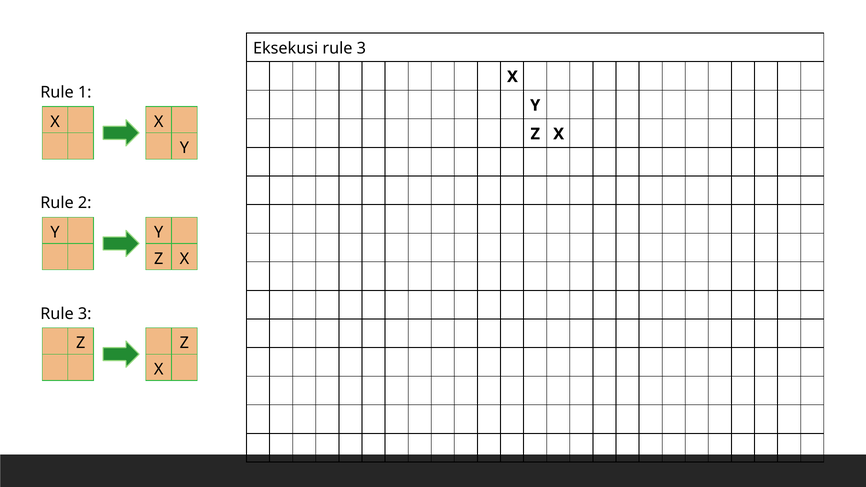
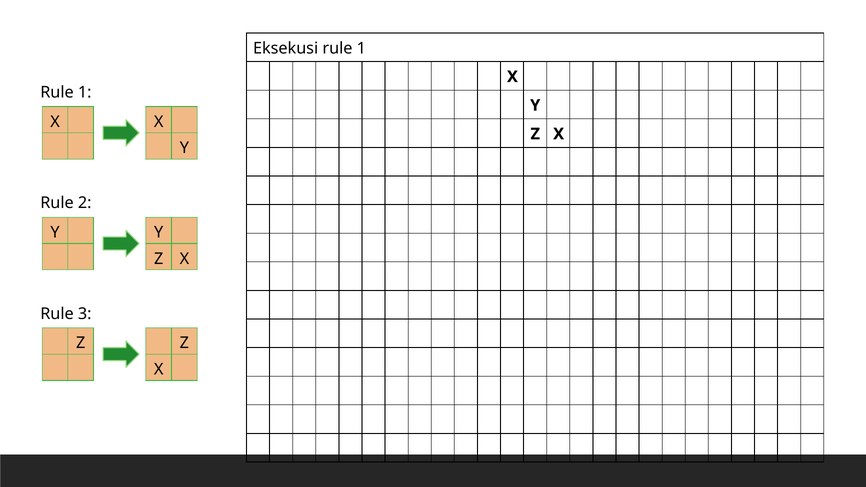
Eksekusi rule 3: 3 -> 1 (361, 48)
